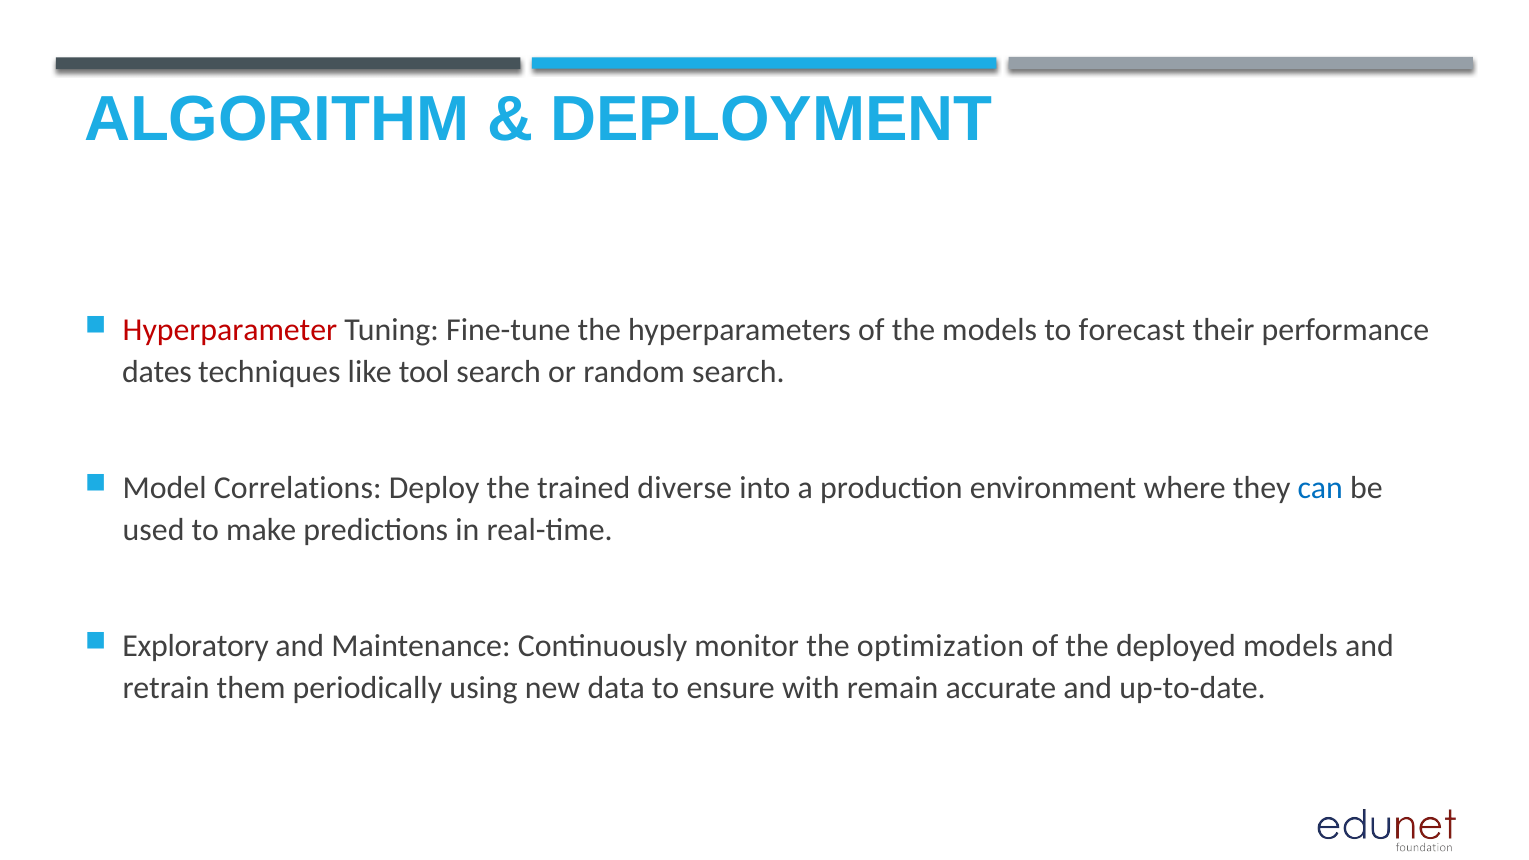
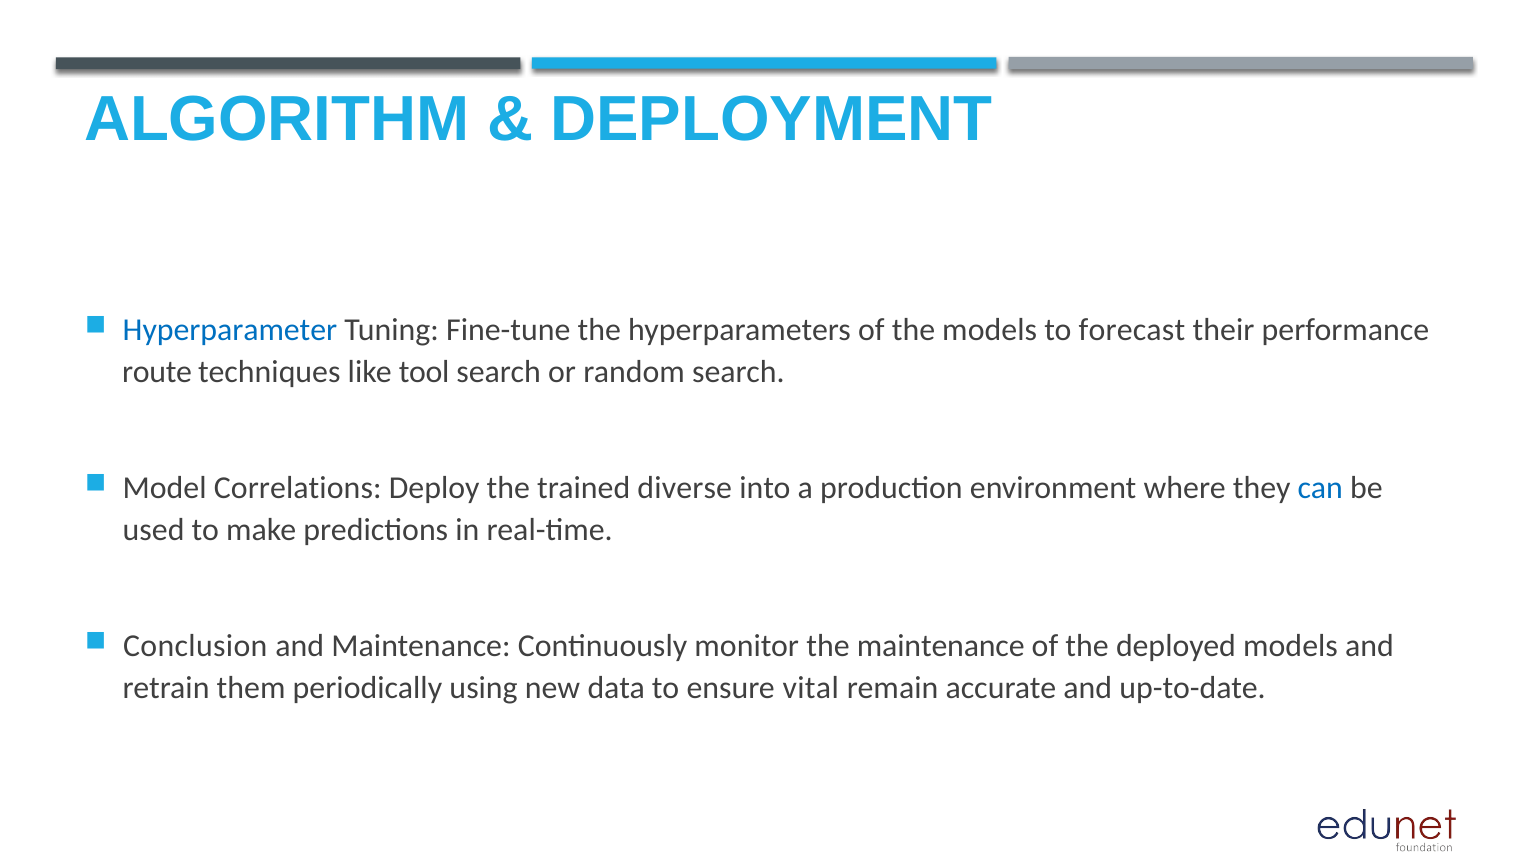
Hyperparameter colour: red -> blue (230, 330)
dates: dates -> route (157, 372)
Exploratory: Exploratory -> Conclusion (195, 646)
the optimization: optimization -> maintenance (941, 646)
with: with -> vital (811, 688)
